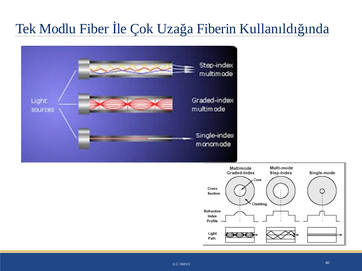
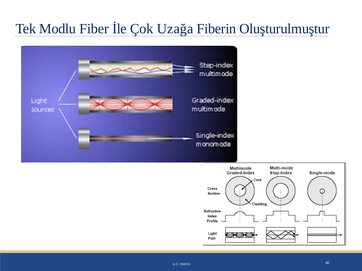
Kullanıldığında: Kullanıldığında -> Oluşturulmuştur (284, 29)
